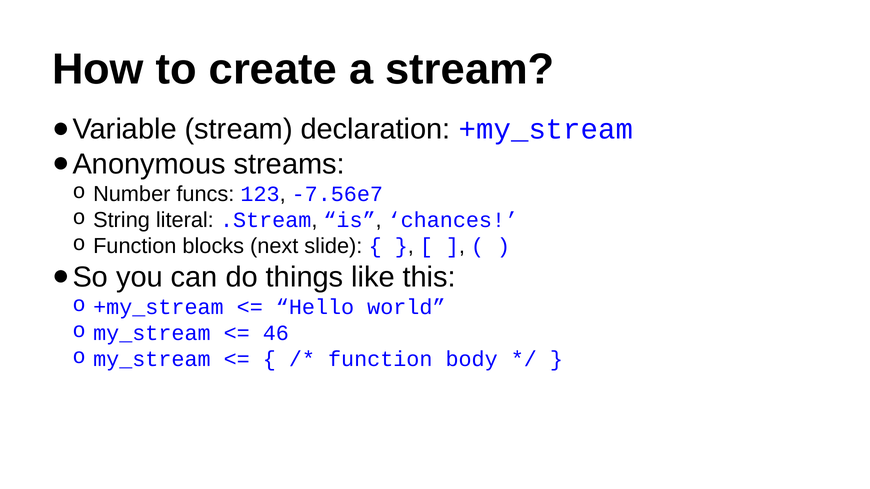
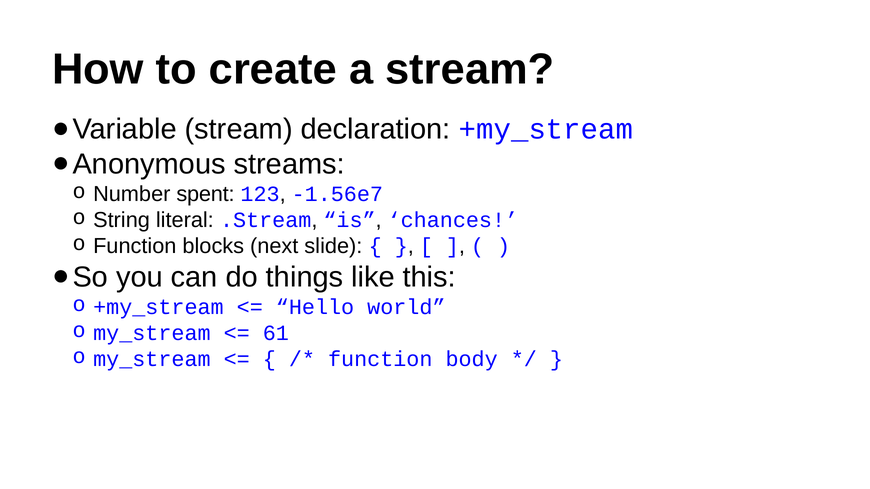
funcs: funcs -> spent (206, 194)
-7.56e7: -7.56e7 -> -1.56e7 (337, 194)
46: 46 -> 61 (276, 333)
